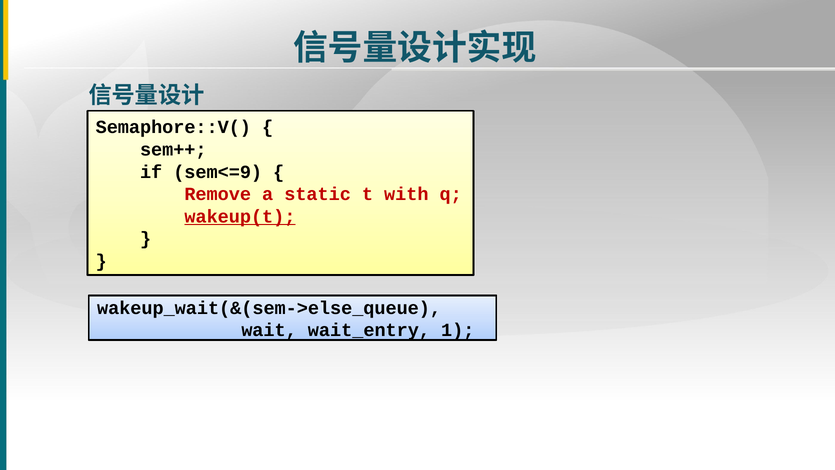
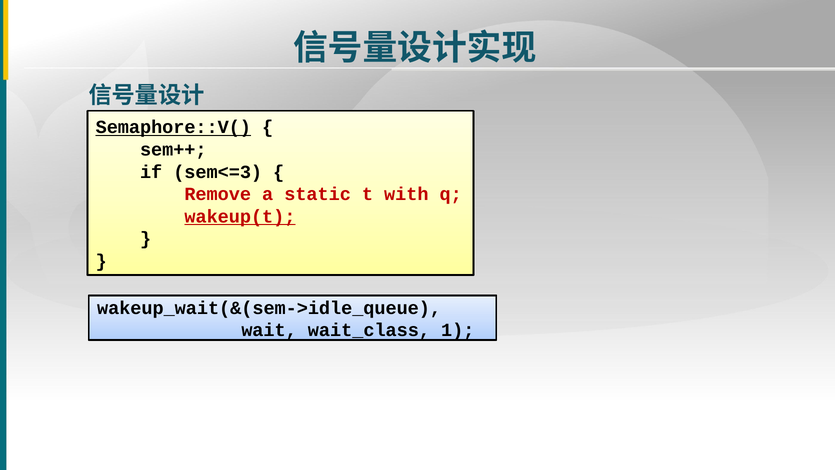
Semaphore::V( underline: none -> present (173, 127)
sem<=9: sem<=9 -> sem<=3 (218, 172)
wakeup_wait(&(sem->else_queue: wakeup_wait(&(sem->else_queue -> wakeup_wait(&(sem->idle_queue (269, 308)
wait_entry: wait_entry -> wait_class (369, 330)
